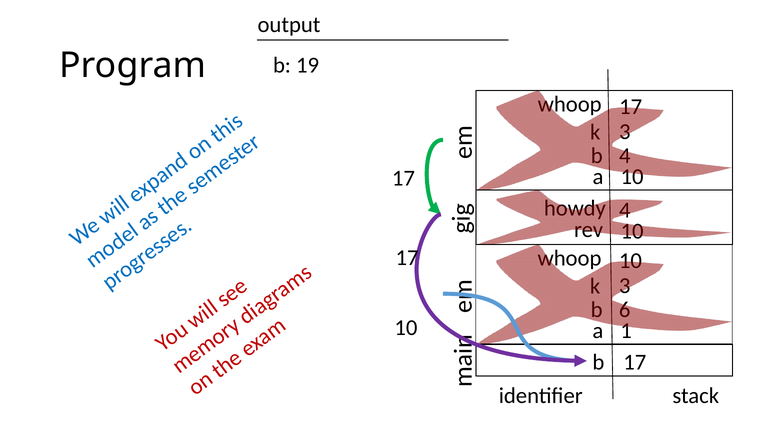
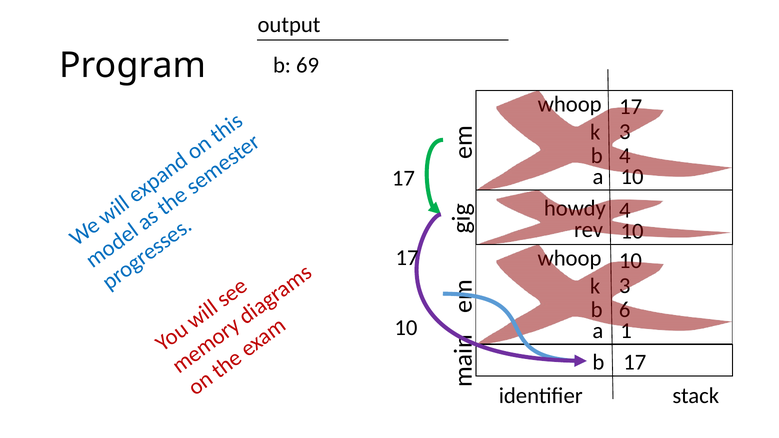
19: 19 -> 69 (308, 65)
